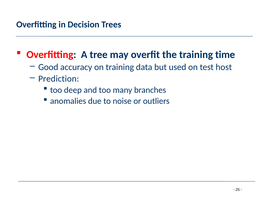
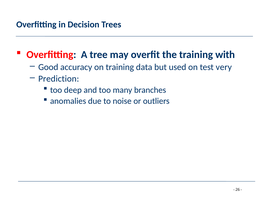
time: time -> with (225, 54)
host: host -> very (224, 67)
